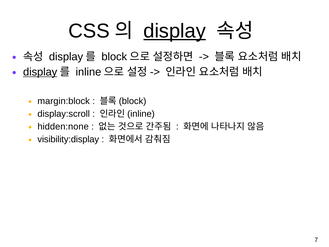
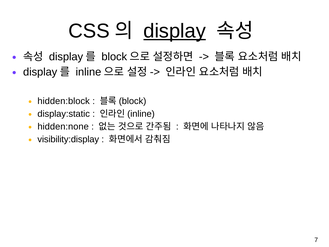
display underline: present -> none (40, 72)
margin:block: margin:block -> hidden:block (64, 101)
display:scroll: display:scroll -> display:static (64, 114)
